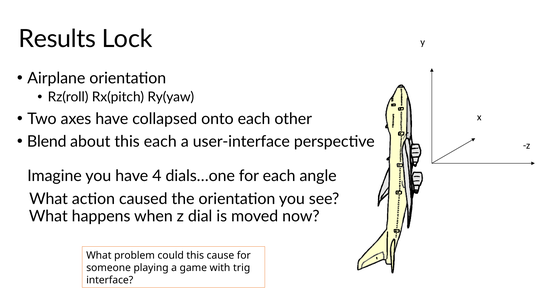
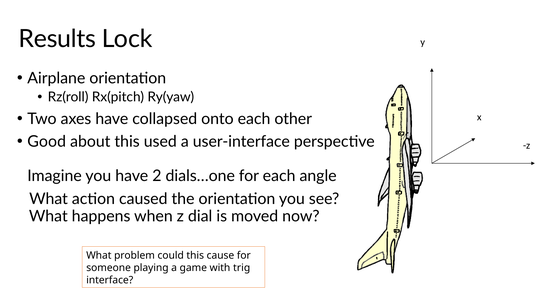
Blend: Blend -> Good (47, 141)
this each: each -> used (160, 141)
4: 4 -> 2 (157, 176)
